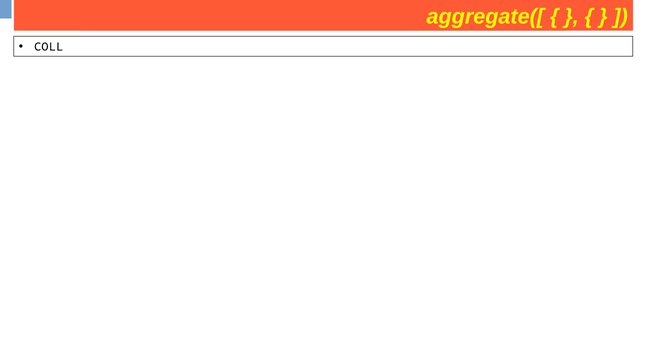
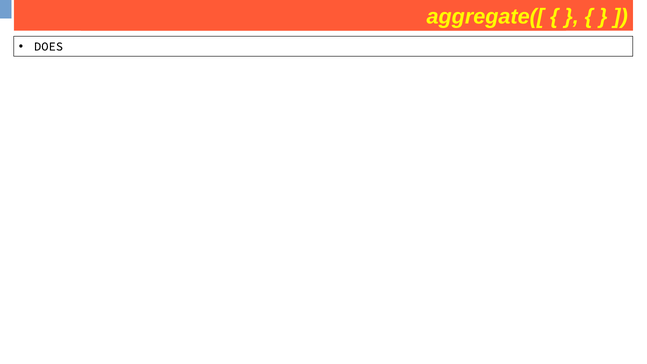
COLL: COLL -> DOES (49, 47)
